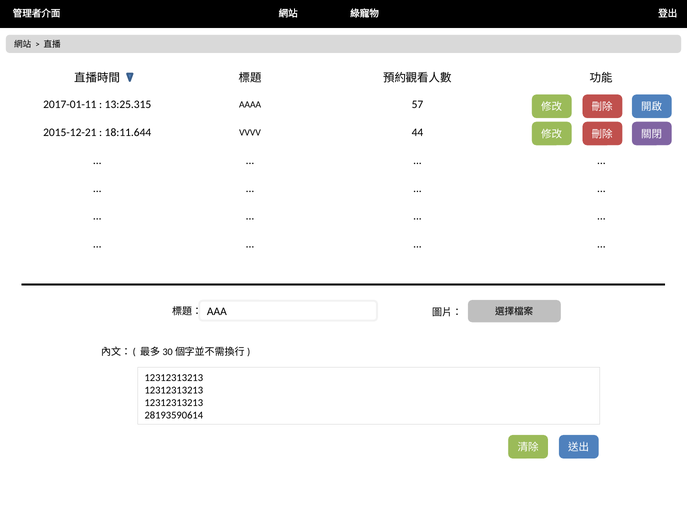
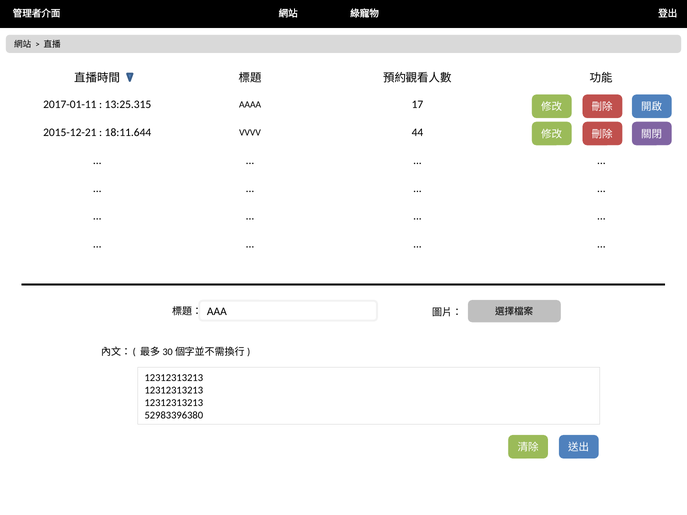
57: 57 -> 17 (417, 105)
28193590614: 28193590614 -> 52983396380 (174, 416)
